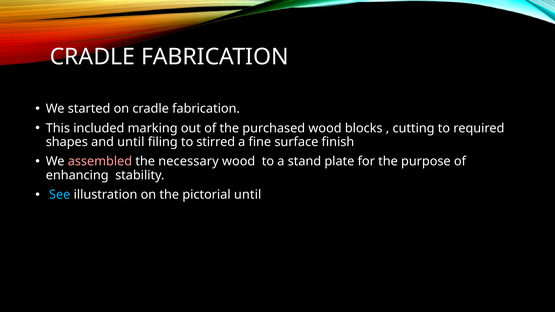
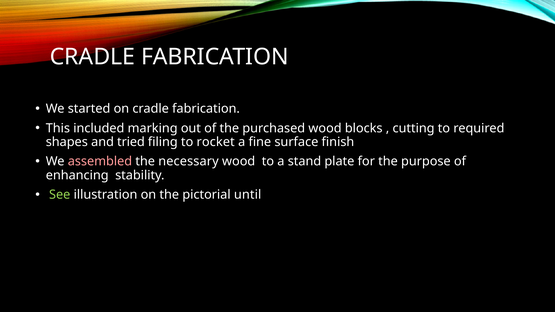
and until: until -> tried (131, 142)
stirred: stirred -> rocket (216, 142)
See colour: light blue -> light green (60, 195)
